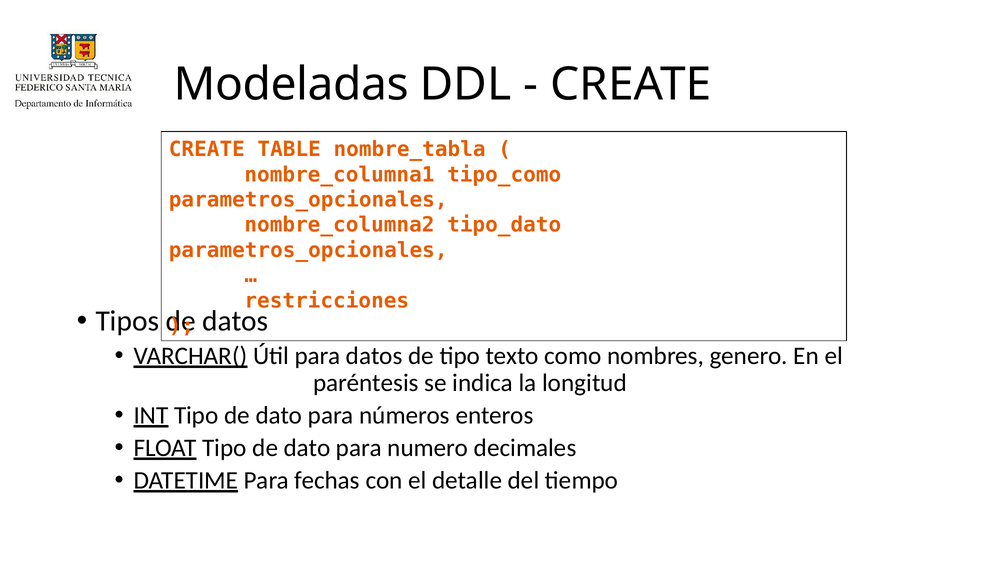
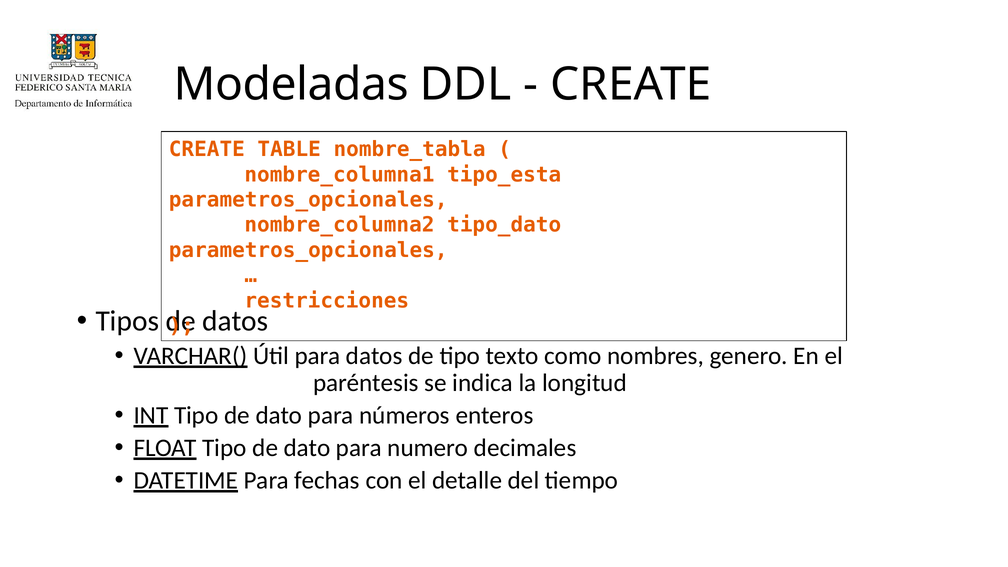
tipo_como: tipo_como -> tipo_esta (504, 175)
